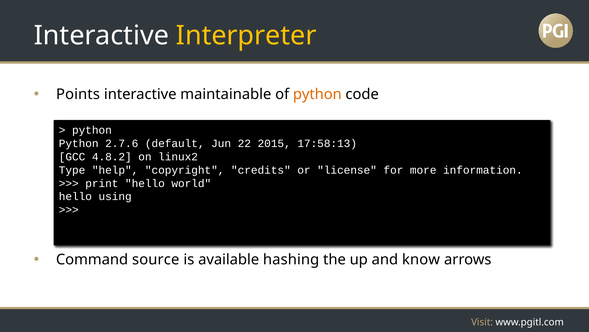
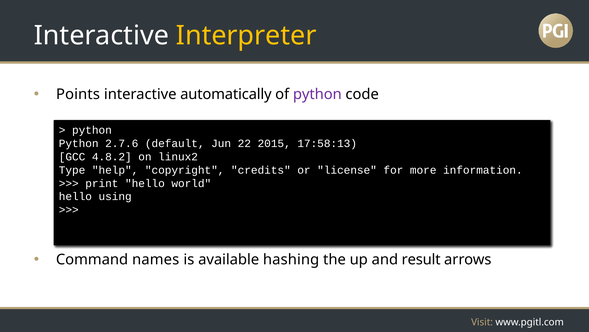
maintainable: maintainable -> automatically (226, 94)
python colour: orange -> purple (317, 94)
source: source -> names (156, 259)
know: know -> result (421, 259)
